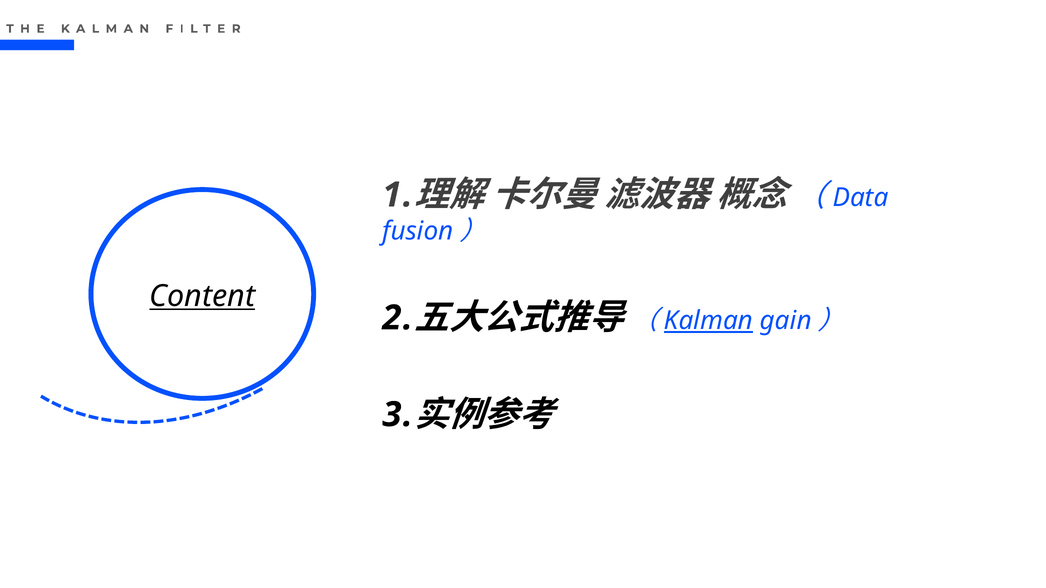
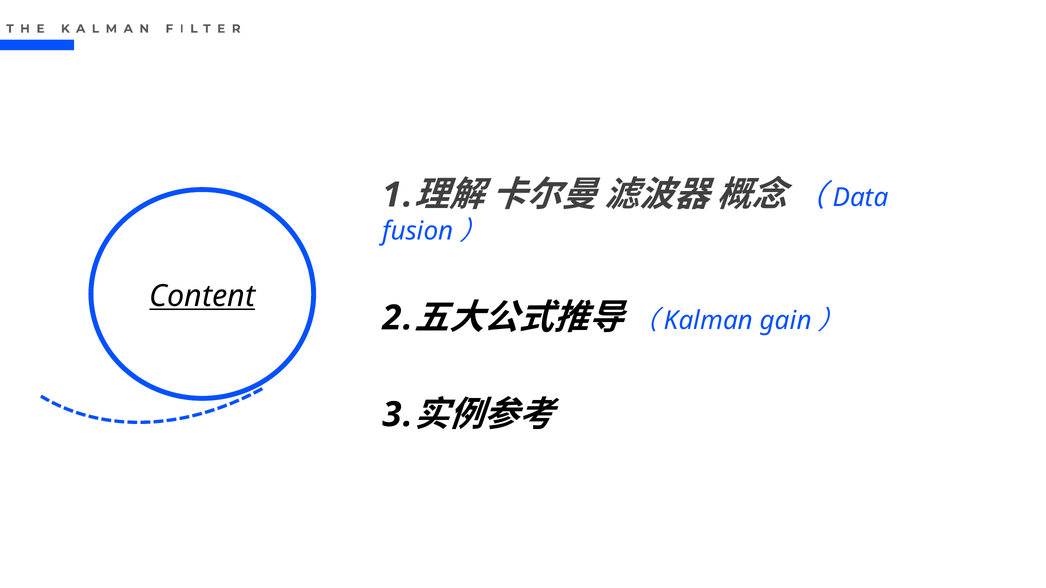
Kalman underline: present -> none (708, 321)
